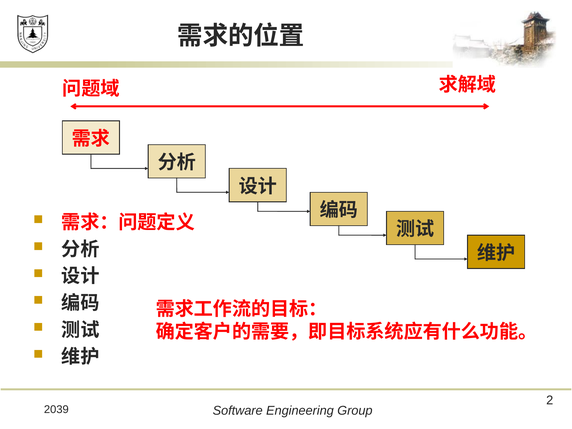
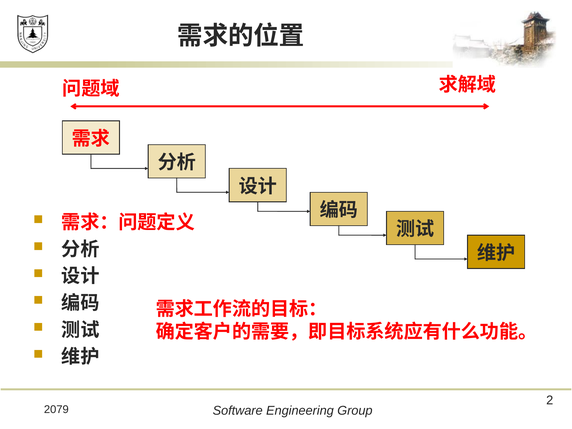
2039: 2039 -> 2079 (56, 409)
